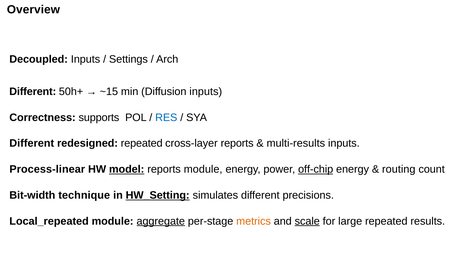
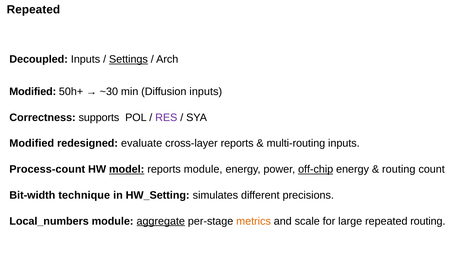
Overview: Overview -> Repeated (33, 10)
Settings underline: none -> present (128, 59)
Different: Different -> Modified (33, 91)
~15: ~15 -> ~30 (109, 91)
RES colour: blue -> purple (166, 117)
Different: Different -> Modified (32, 143)
redesigned repeated: repeated -> evaluate (142, 143)
multi-results: multi-results -> multi-routing (296, 143)
Process-linear: Process-linear -> Process-count (47, 169)
HW_Setting underline: present -> none (158, 195)
Local_repeated: Local_repeated -> Local_numbers (49, 221)
scale underline: present -> none (307, 221)
repeated results: results -> routing (428, 221)
